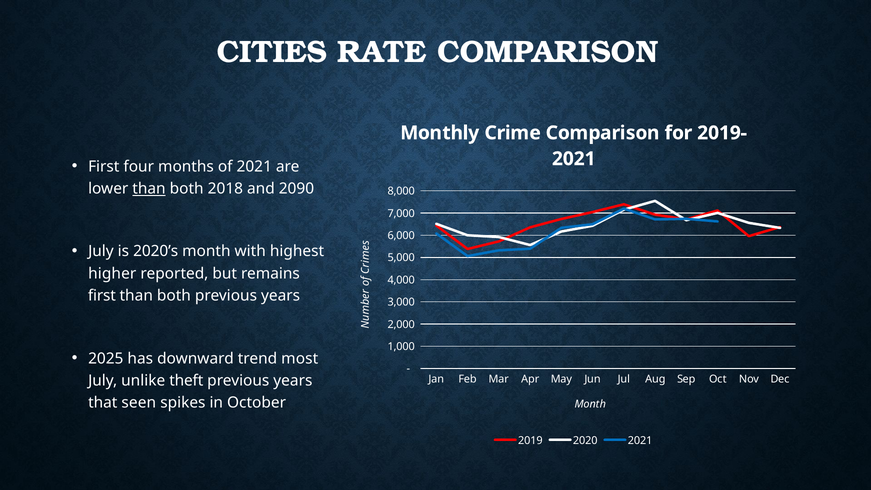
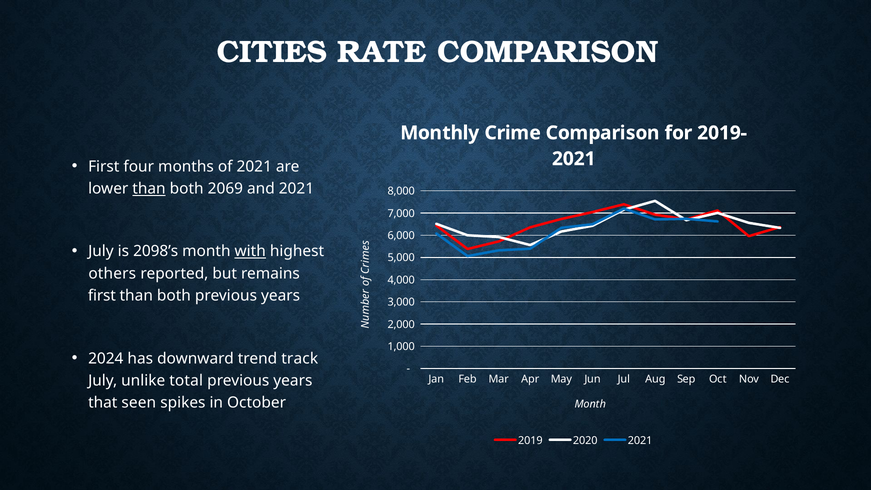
2018: 2018 -> 2069 (225, 189)
and 2090: 2090 -> 2021 (296, 189)
2020’s: 2020’s -> 2098’s (156, 251)
with underline: none -> present (250, 251)
higher: higher -> others (112, 274)
2025: 2025 -> 2024 (106, 358)
most: most -> track (300, 358)
theft: theft -> total (186, 381)
